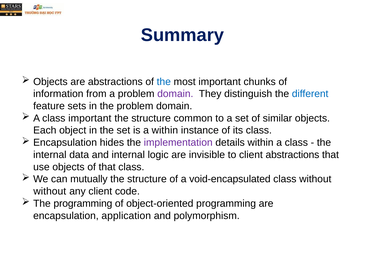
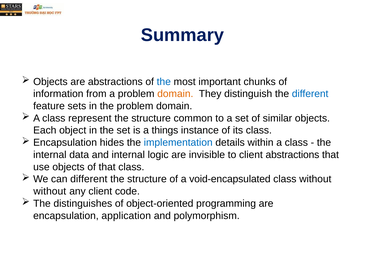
domain colour: purple -> orange (175, 94)
class important: important -> represent (90, 118)
a within: within -> things (165, 130)
implementation colour: purple -> blue (178, 142)
can mutually: mutually -> different (89, 179)
The programming: programming -> distinguishes (83, 203)
